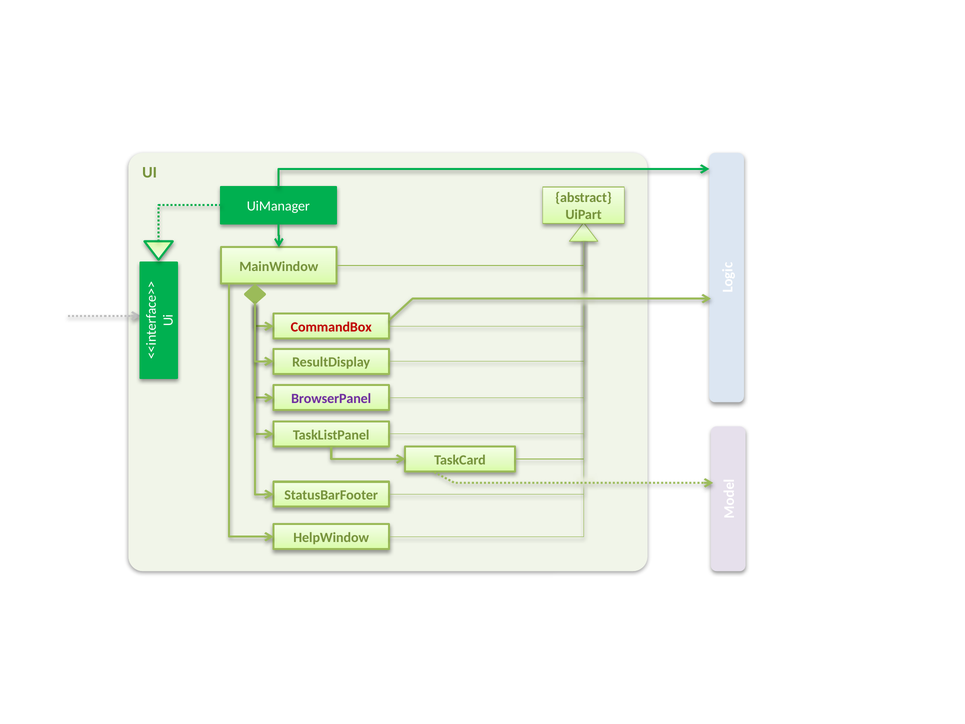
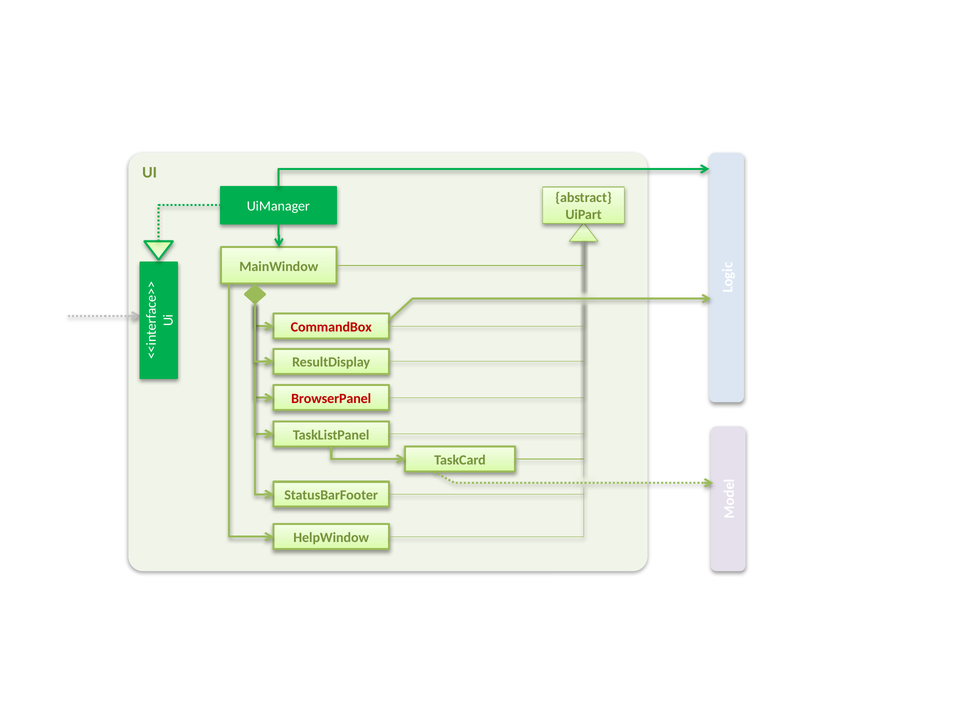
BrowserPanel colour: purple -> red (331, 399)
